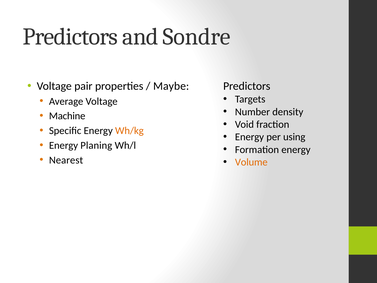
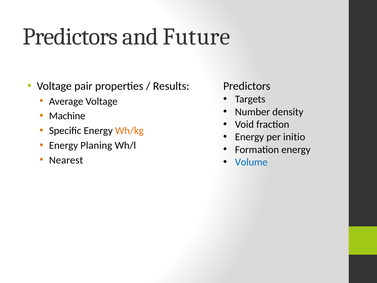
Sondre: Sondre -> Future (196, 37)
Maybe: Maybe -> Results (171, 86)
using: using -> initio (294, 137)
Volume colour: orange -> blue (251, 162)
